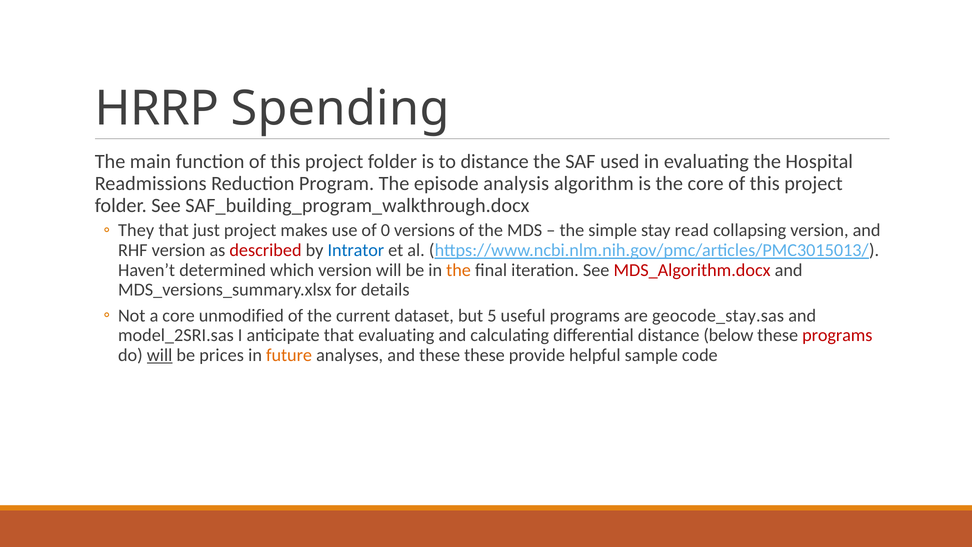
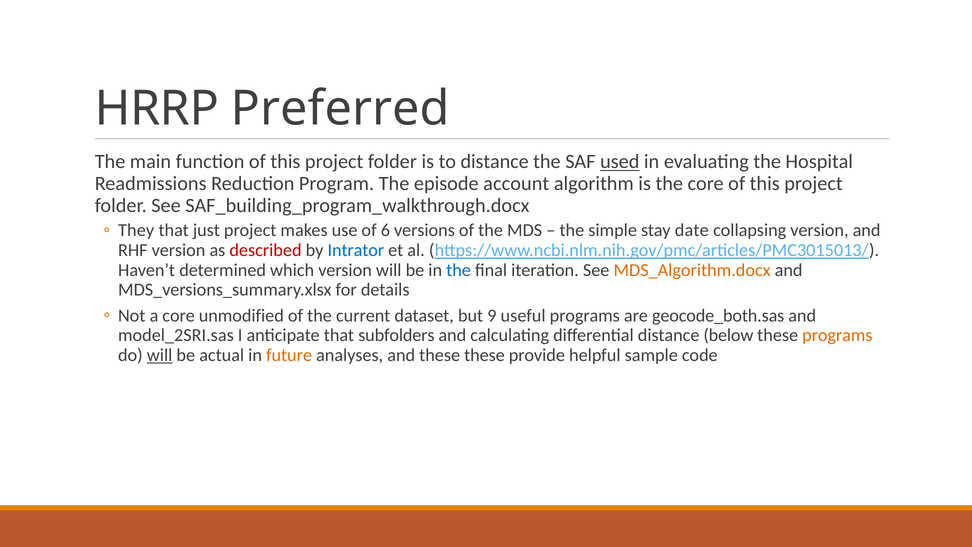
Spending: Spending -> Preferred (340, 109)
used underline: none -> present (620, 162)
analysis: analysis -> account (516, 184)
0: 0 -> 6 (385, 230)
read: read -> date (692, 230)
the colour: orange -> blue (459, 270)
MDS_Algorithm.docx colour: red -> orange (692, 270)
5: 5 -> 9 (492, 315)
geocode_stay.sas: geocode_stay.sas -> geocode_both.sas (718, 315)
that evaluating: evaluating -> subfolders (396, 335)
programs colour: red -> orange (837, 335)
prices: prices -> actual (222, 355)
